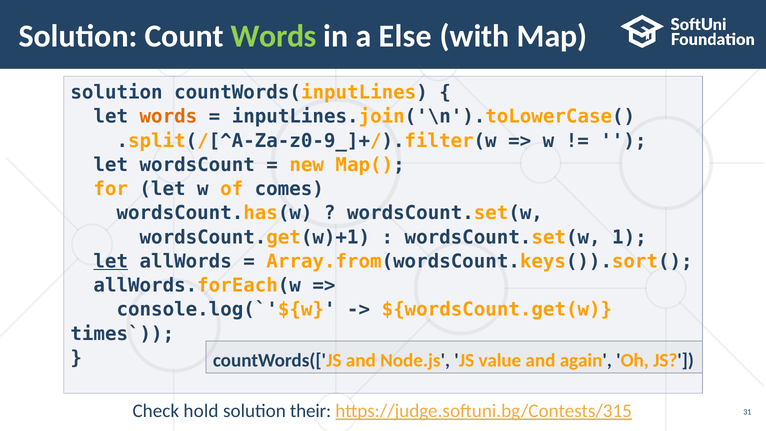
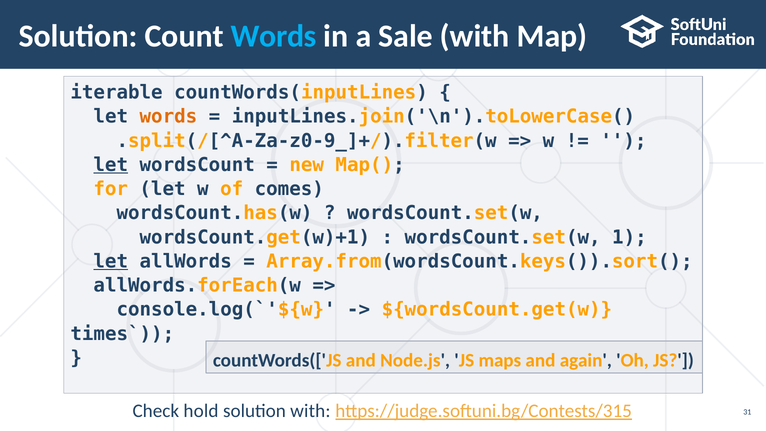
Words colour: light green -> light blue (274, 36)
Else: Else -> Sale (406, 36)
solution: solution -> iterable (117, 92)
let underline: none -> present (111, 165)
value: value -> maps (500, 361)
solution their: their -> with (310, 411)
